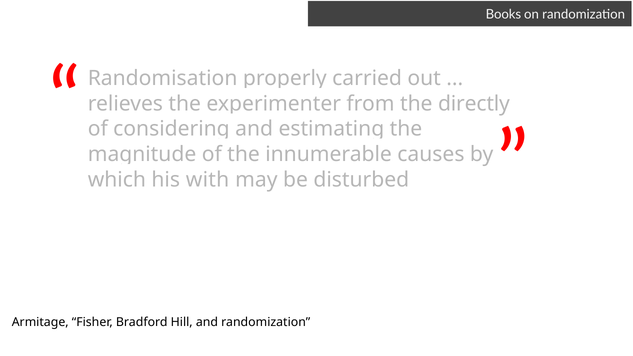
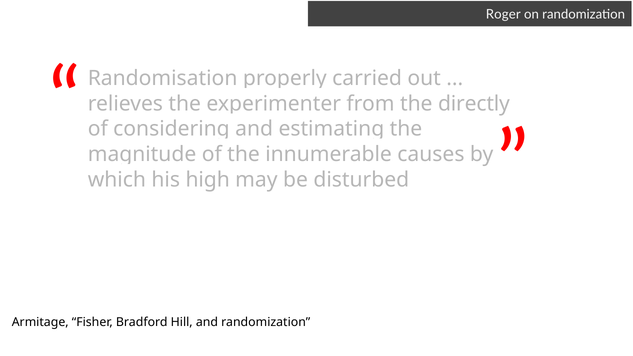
Books: Books -> Roger (503, 15)
with: with -> high (208, 180)
